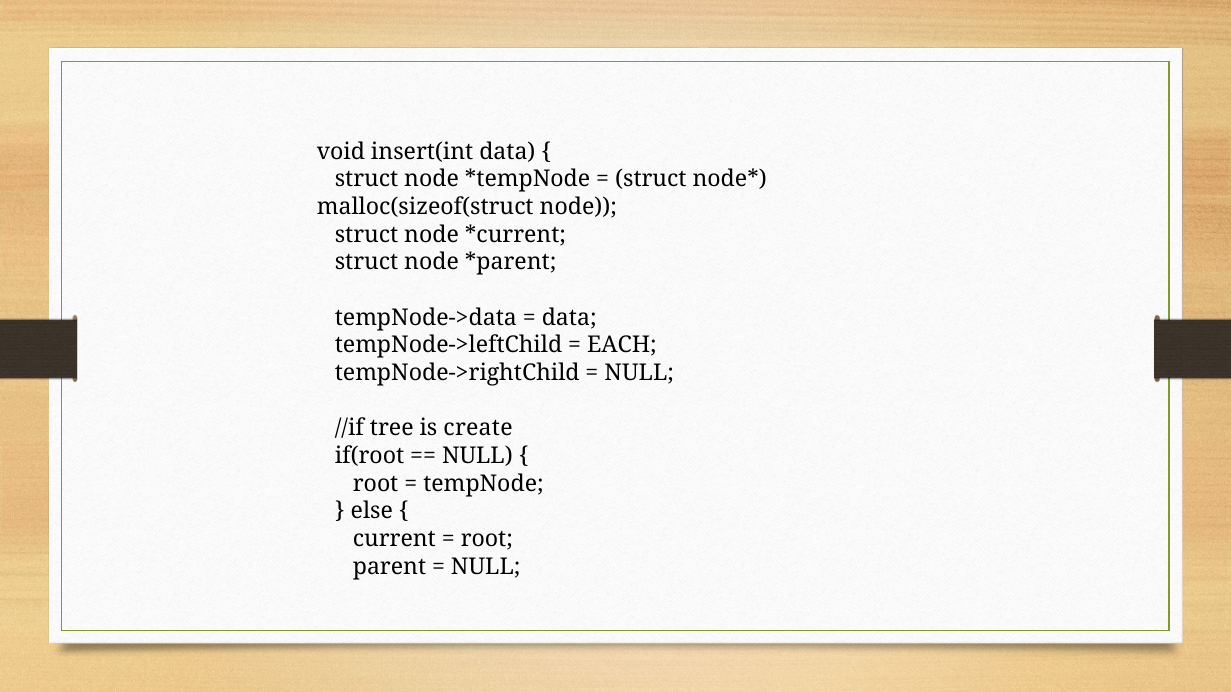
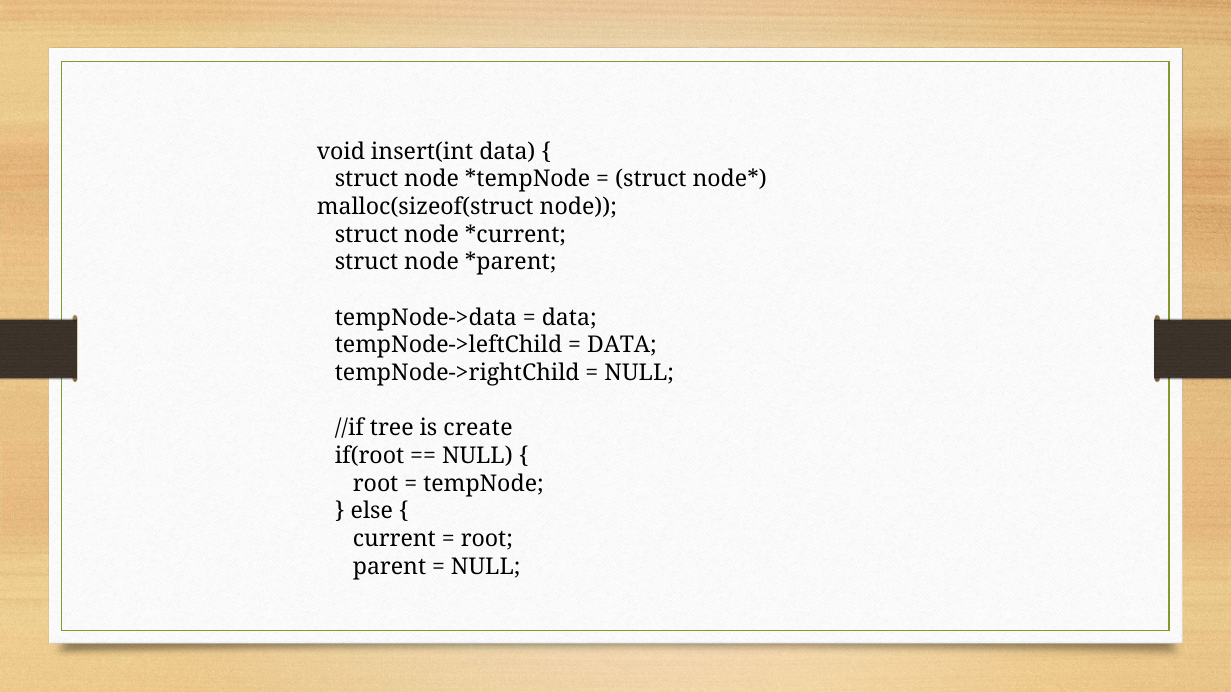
EACH: EACH -> DATA (622, 345)
